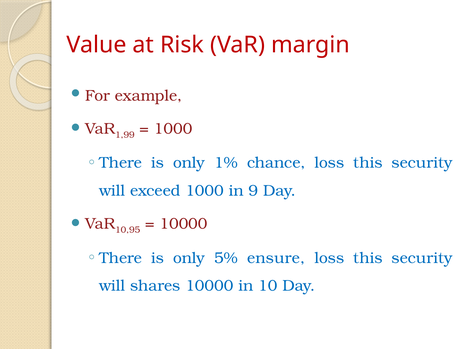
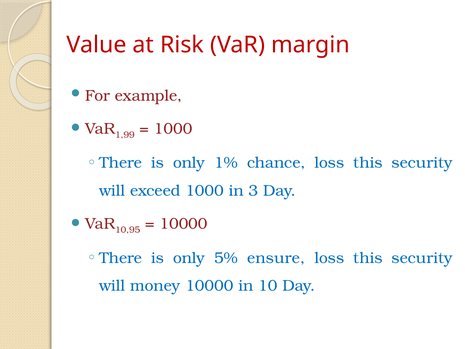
9: 9 -> 3 (253, 191)
shares: shares -> money (155, 286)
